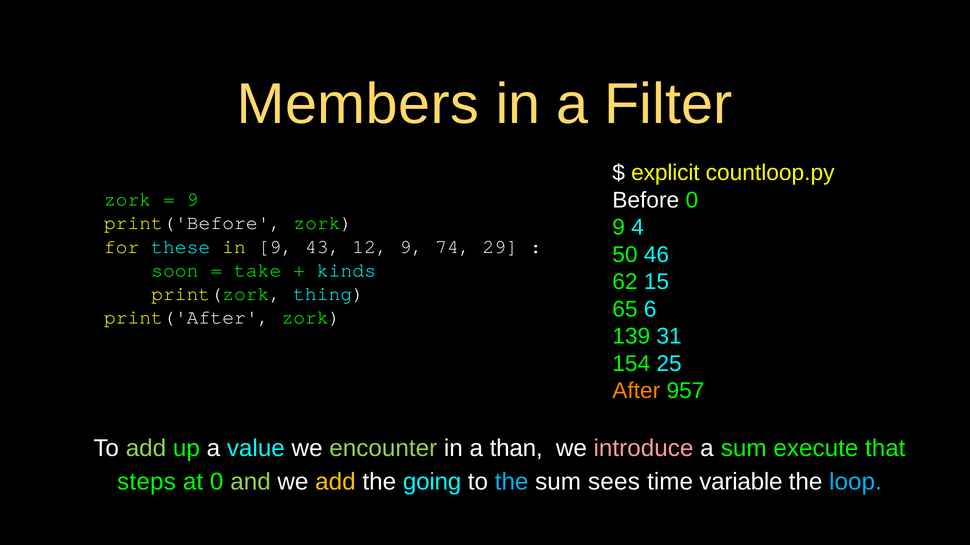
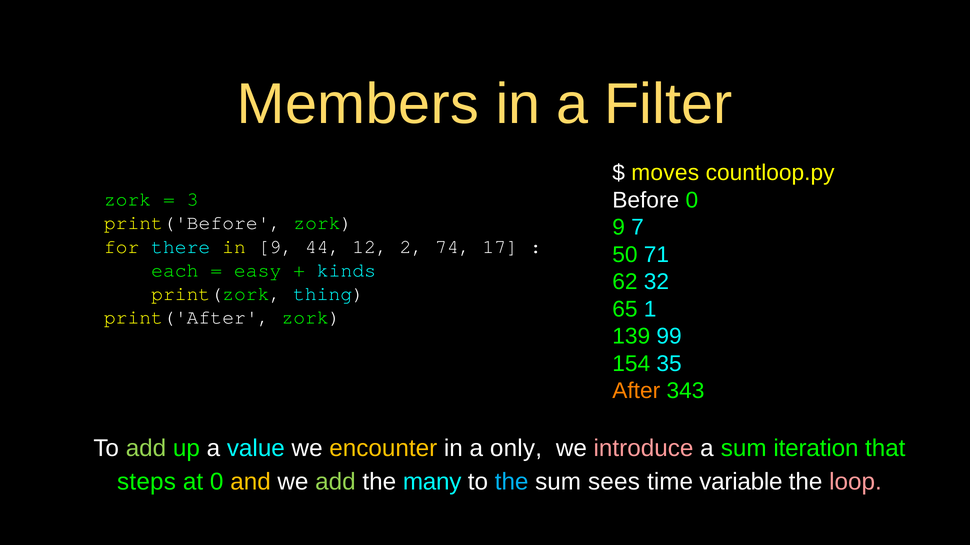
explicit: explicit -> moves (665, 173)
9: 9 -> 3 (193, 200)
4: 4 -> 7 (638, 228)
these: these -> there (181, 247)
43: 43 -> 44 (323, 247)
12 9: 9 -> 2 (411, 247)
29: 29 -> 17 (500, 247)
46: 46 -> 71 (656, 255)
soon: soon -> each (175, 270)
take: take -> easy (258, 270)
15: 15 -> 32 (656, 282)
6: 6 -> 1 (650, 309)
31: 31 -> 99 (669, 337)
25: 25 -> 35 (669, 364)
957: 957 -> 343 (686, 391)
encounter colour: light green -> yellow (383, 449)
than: than -> only (516, 449)
execute: execute -> iteration (816, 449)
and colour: light green -> yellow (251, 482)
add colour: yellow -> light green (335, 482)
going: going -> many (432, 482)
loop colour: light blue -> pink (855, 482)
